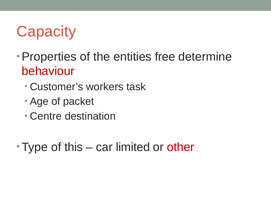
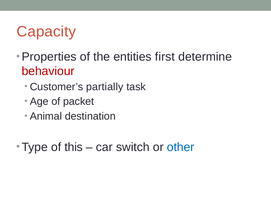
free: free -> first (165, 57)
workers: workers -> partially (105, 87)
Centre: Centre -> Animal (46, 116)
limited: limited -> switch (133, 147)
other colour: red -> blue (181, 147)
